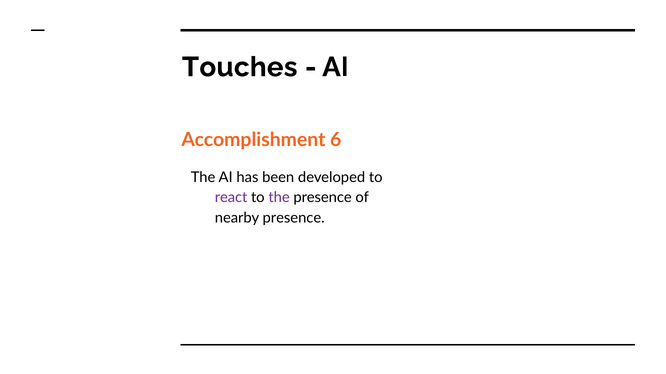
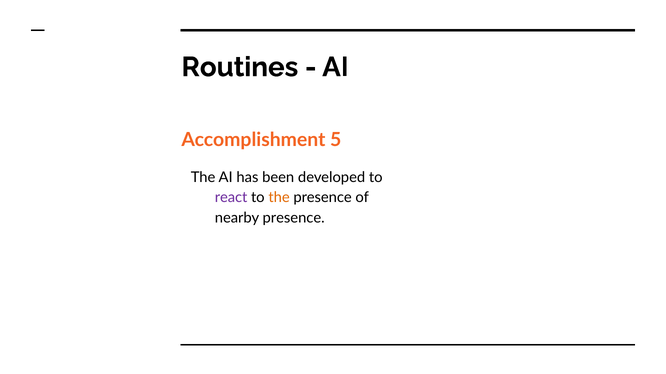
Touches: Touches -> Routines (240, 67)
6: 6 -> 5 (336, 140)
the colour: purple -> orange (279, 198)
